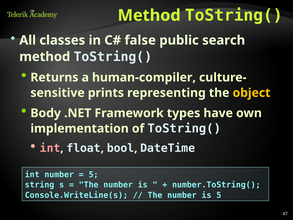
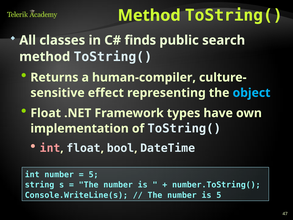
false: false -> finds (140, 40)
prints: prints -> effect (106, 93)
object colour: yellow -> light blue (252, 93)
Body: Body -> Float (46, 113)
